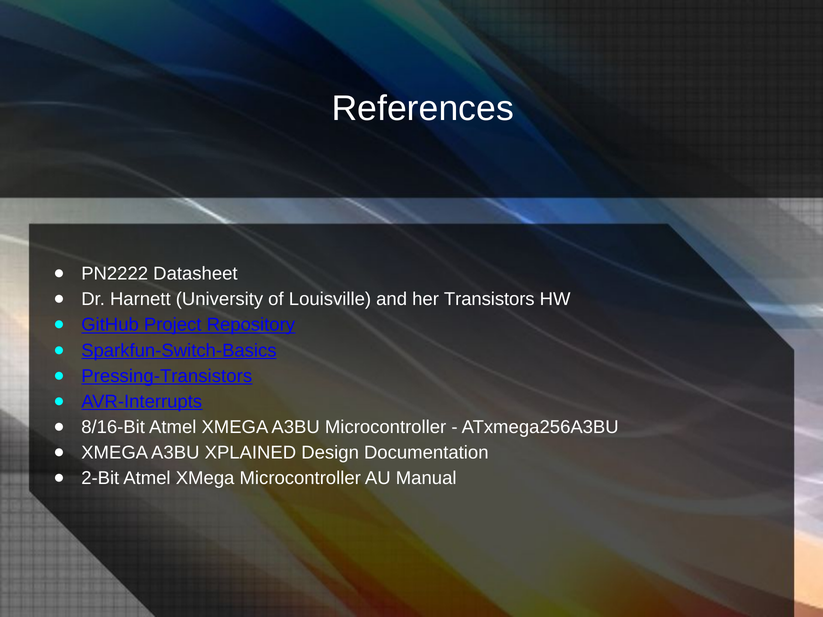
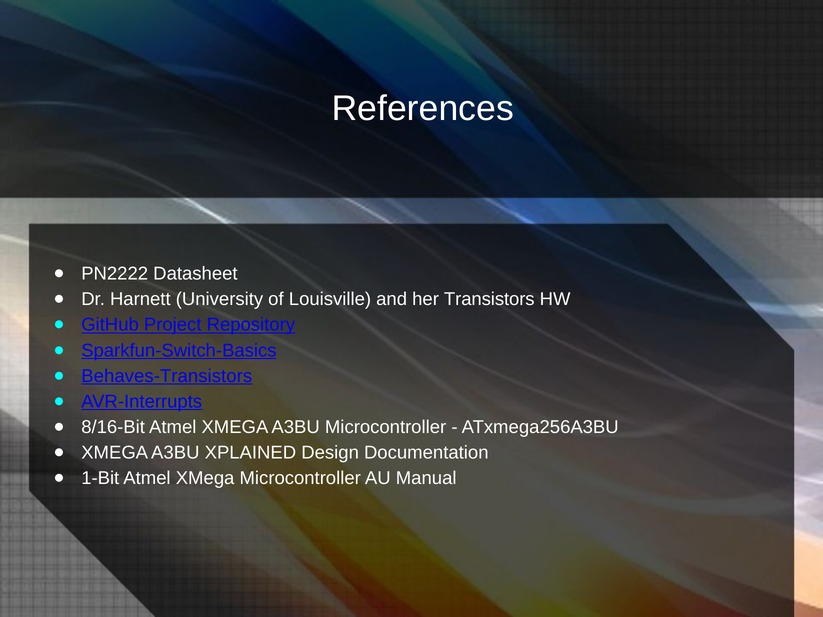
Pressing-Transistors: Pressing-Transistors -> Behaves-Transistors (167, 376)
2-Bit: 2-Bit -> 1-Bit (100, 478)
